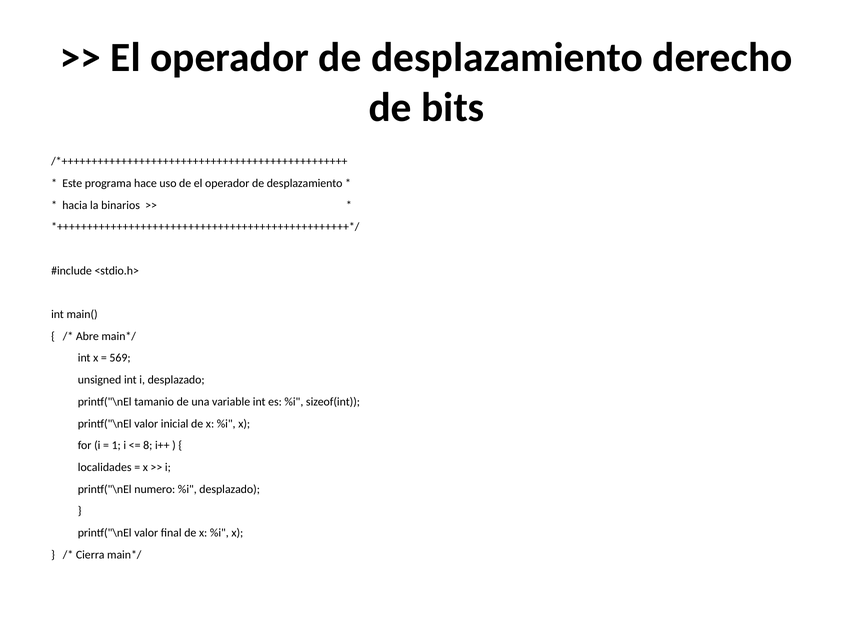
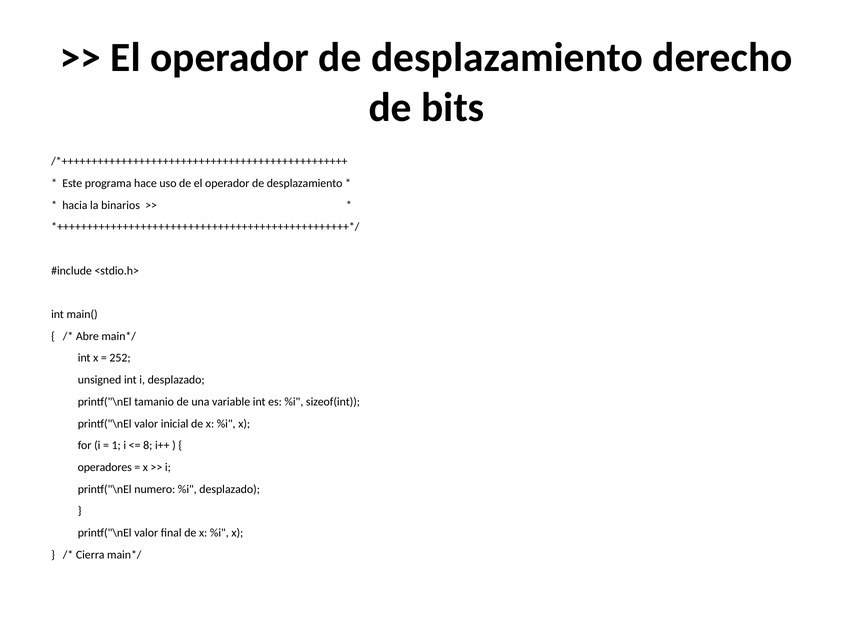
569: 569 -> 252 (120, 358)
localidades: localidades -> operadores (105, 467)
